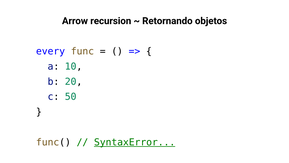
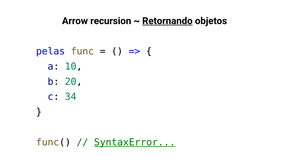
Retornando underline: none -> present (167, 21)
every: every -> pelas (51, 51)
50: 50 -> 34 (71, 97)
